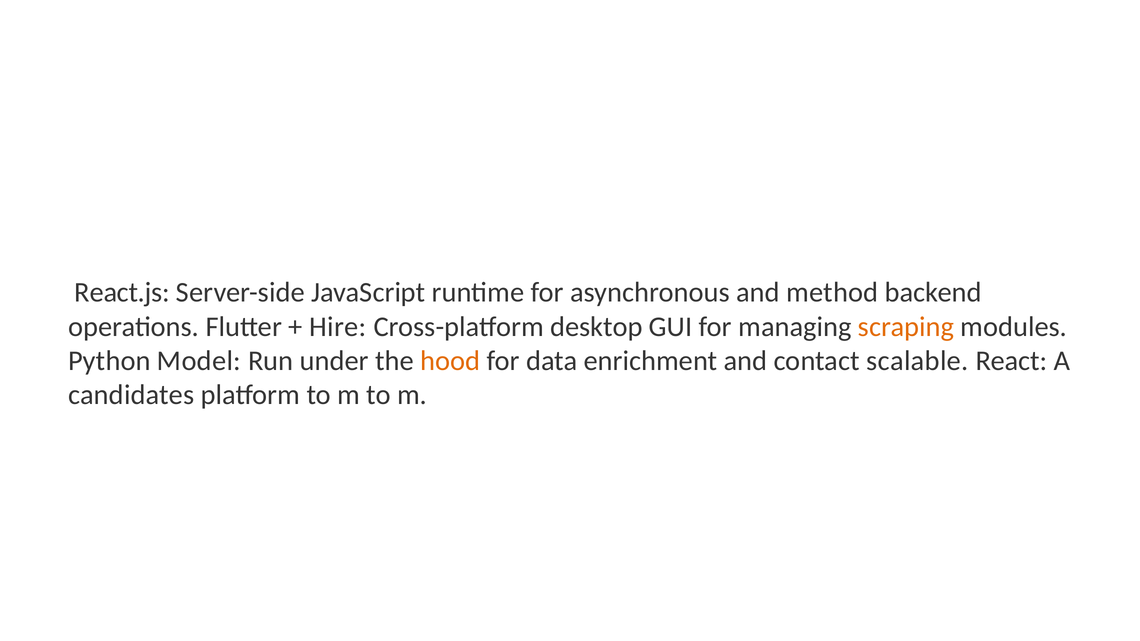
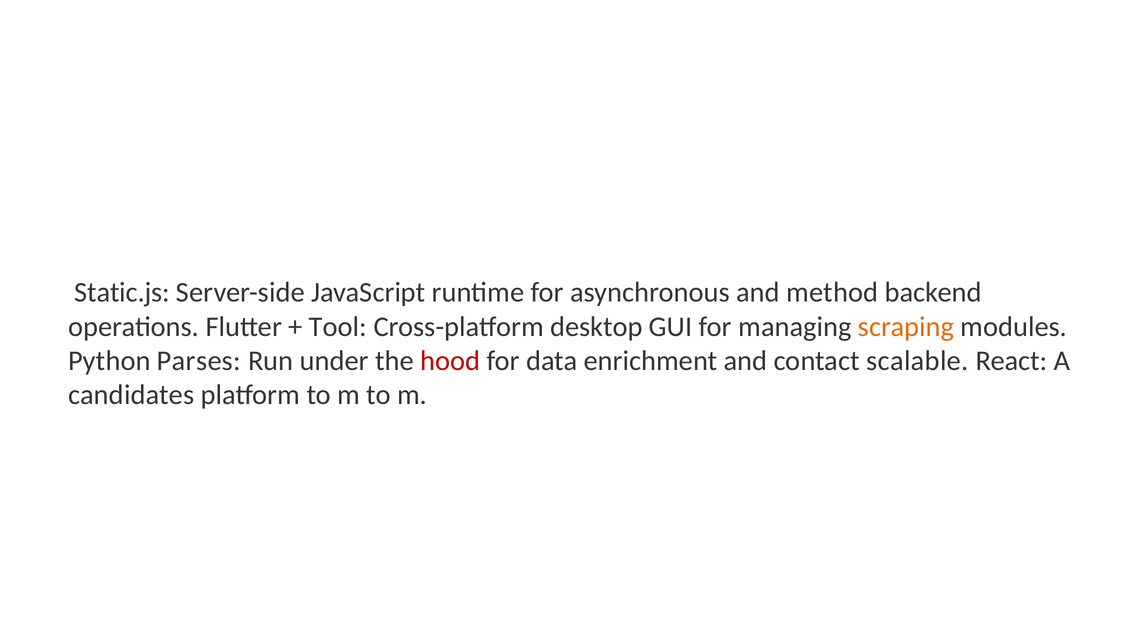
React.js: React.js -> Static.js (122, 293)
Hire: Hire -> Tool (338, 327)
Model: Model -> Parses (199, 361)
hood colour: orange -> red (450, 361)
